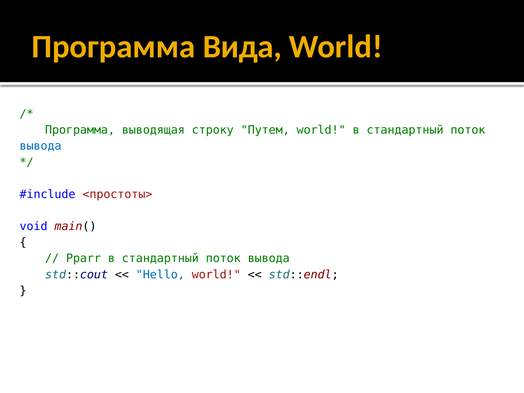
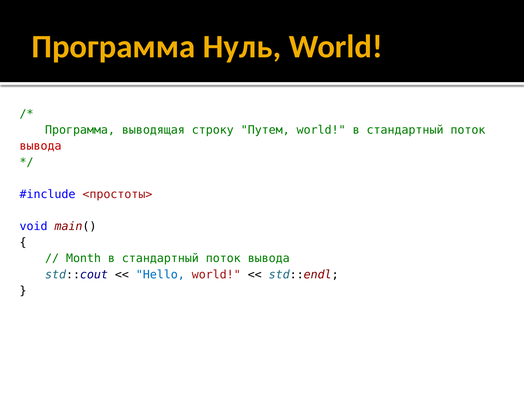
Вида: Вида -> Нуль (242, 47)
вывода colour: blue -> red (41, 146)
Pparr: Pparr -> Month (83, 258)
